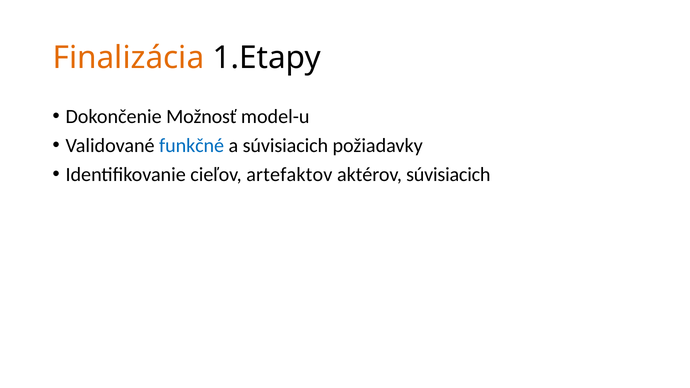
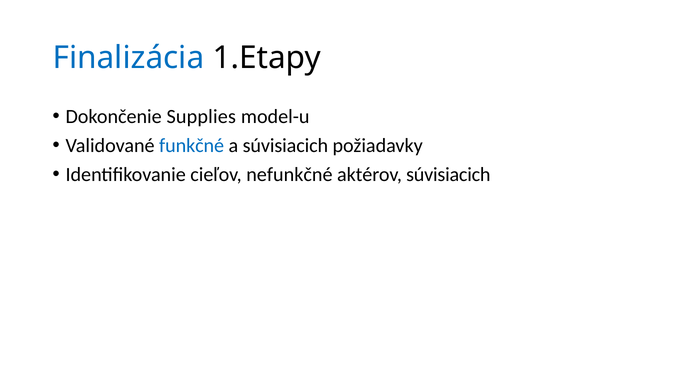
Finalizácia colour: orange -> blue (128, 58)
Možnosť: Možnosť -> Supplies (201, 117)
artefaktov: artefaktov -> nefunkčné (289, 175)
